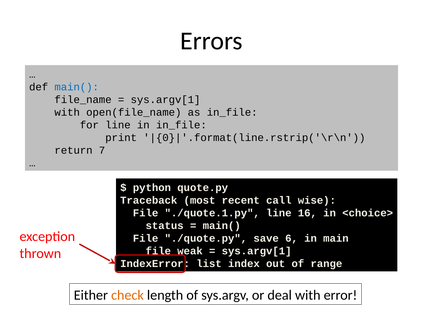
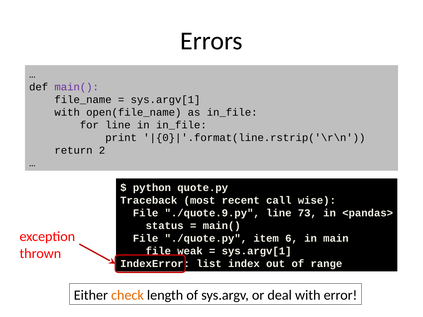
main( colour: blue -> purple (77, 87)
7: 7 -> 2 (102, 150)
./quote.1.py: ./quote.1.py -> ./quote.9.py (212, 213)
16: 16 -> 73 (307, 213)
<choice>: <choice> -> <pandas> (368, 213)
save: save -> item (266, 239)
